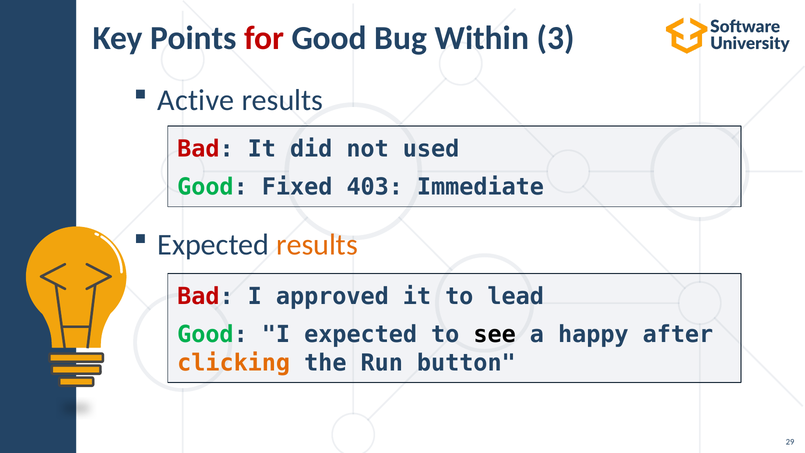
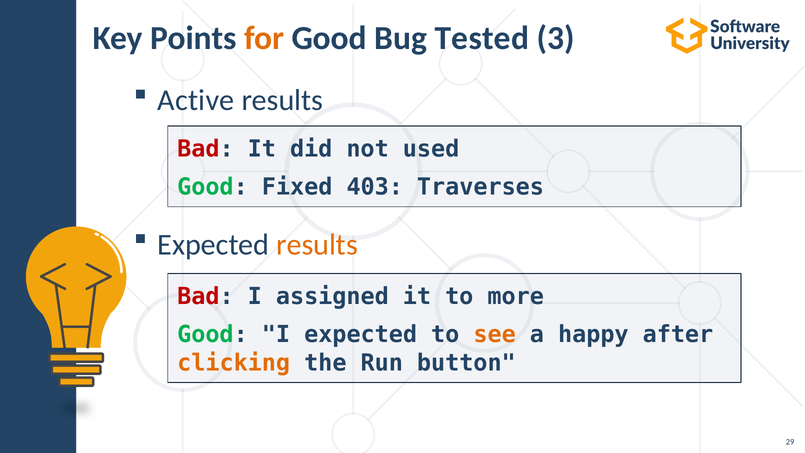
for colour: red -> orange (264, 38)
Within: Within -> Tested (482, 38)
Immediate: Immediate -> Traverses (480, 187)
approved: approved -> assigned (332, 296)
lead: lead -> more (516, 296)
see colour: black -> orange (495, 335)
